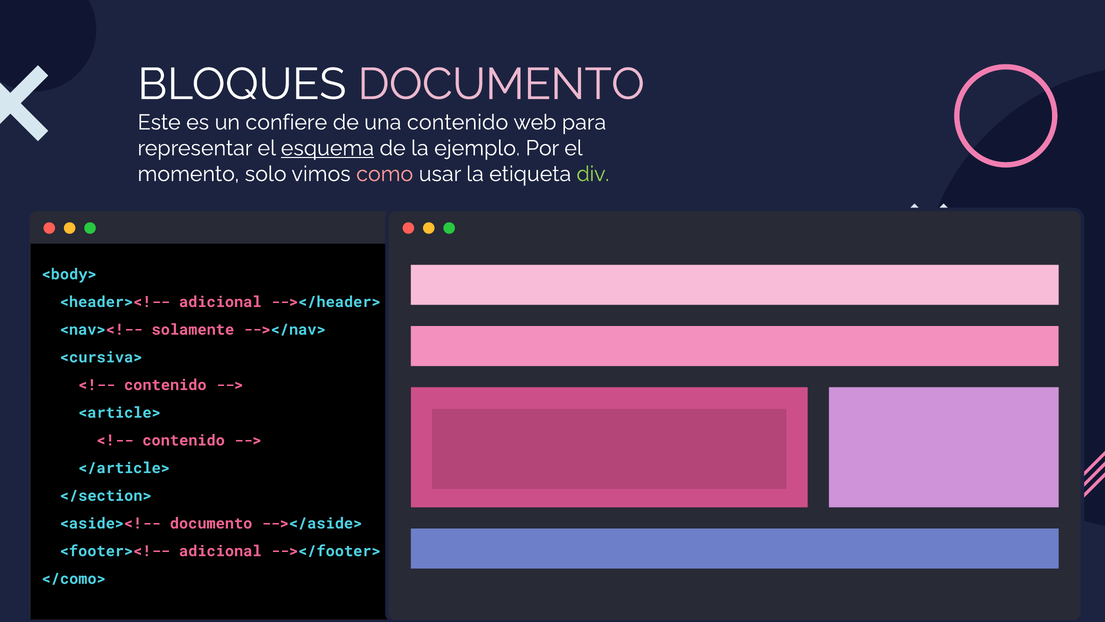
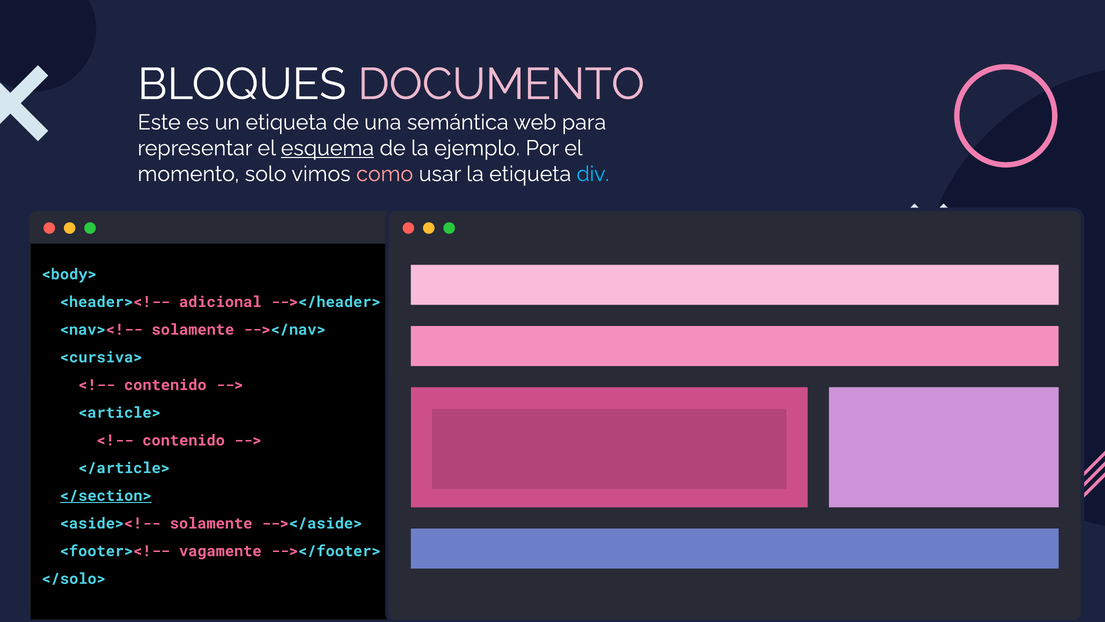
un confiere: confiere -> etiqueta (286, 122)
una contenido: contenido -> semántica (458, 122)
div colour: light green -> light blue (593, 174)
</section> underline: none -> present (106, 495)
<aside><!-- documento: documento -> solamente (211, 523)
<footer><!-- adicional: adicional -> vagamente (220, 551)
</como>: </como> -> </solo> (74, 578)
